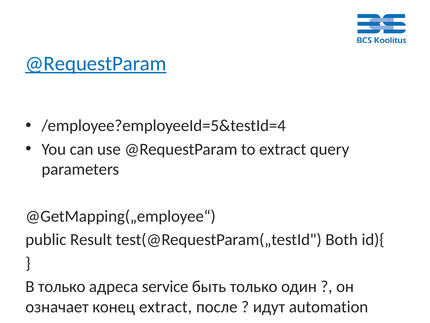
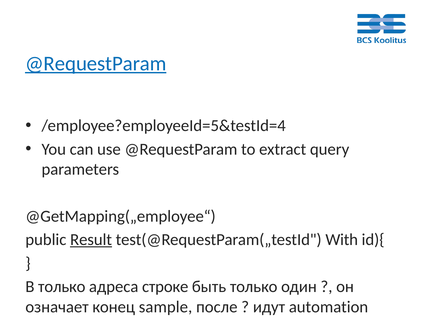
Result underline: none -> present (91, 239)
Both: Both -> With (342, 239)
service: service -> строке (165, 286)
конец extract: extract -> sample (166, 306)
